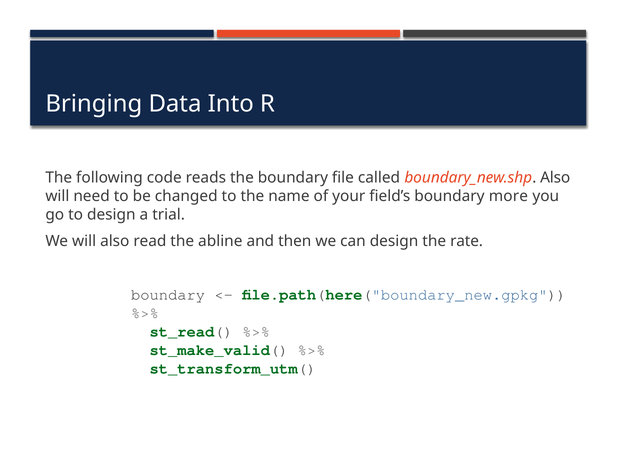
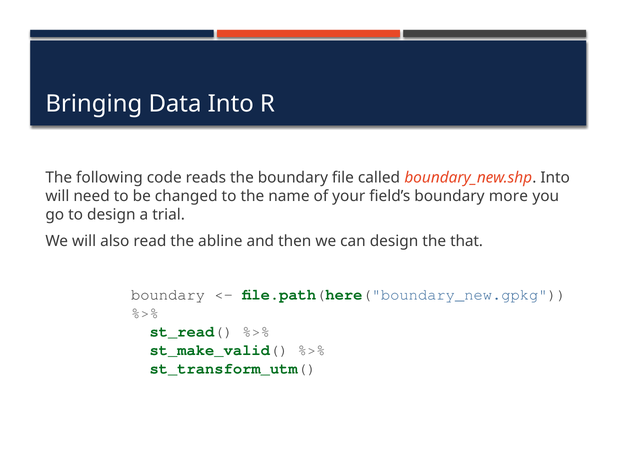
boundary_new.shp Also: Also -> Into (555, 177)
rate: rate -> that (467, 241)
